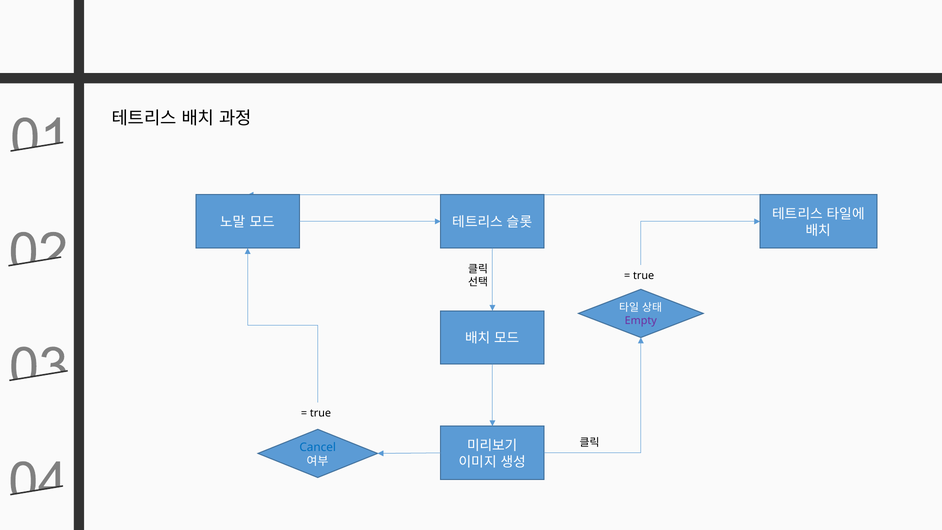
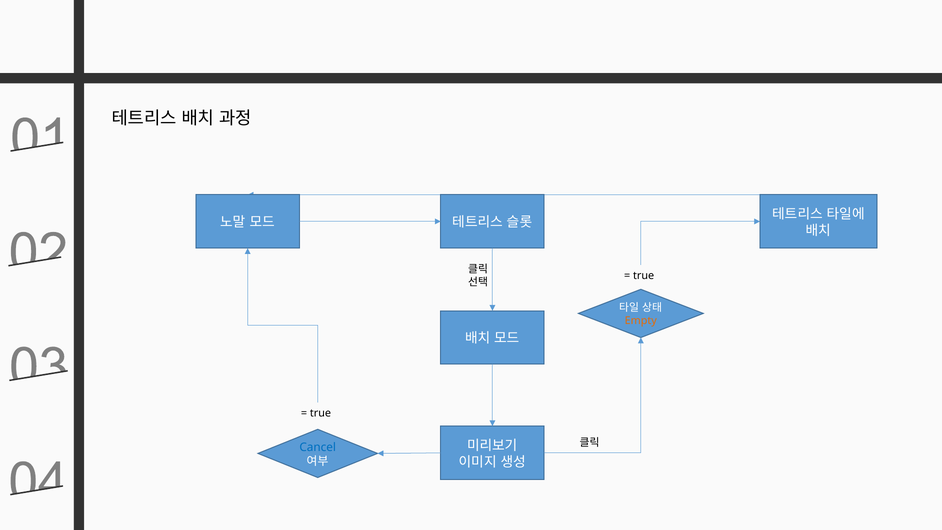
Empty colour: purple -> orange (641, 321)
